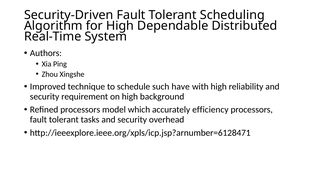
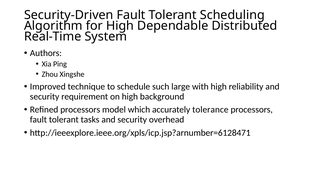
have: have -> large (181, 87)
efficiency: efficiency -> tolerance (210, 110)
